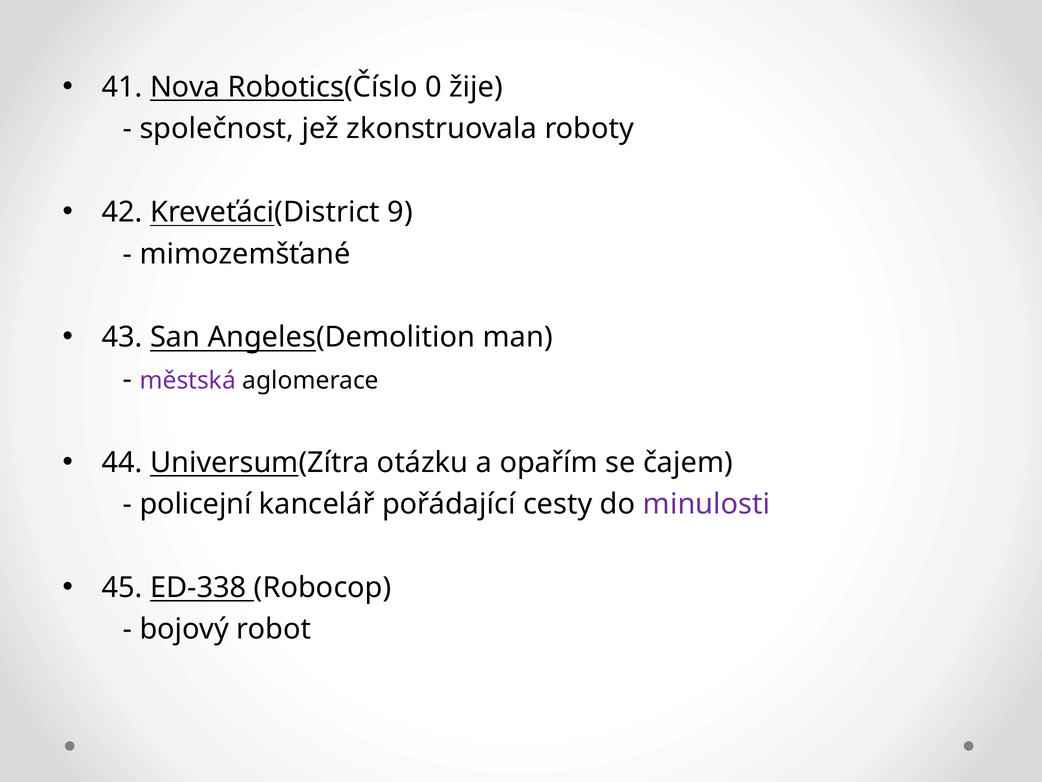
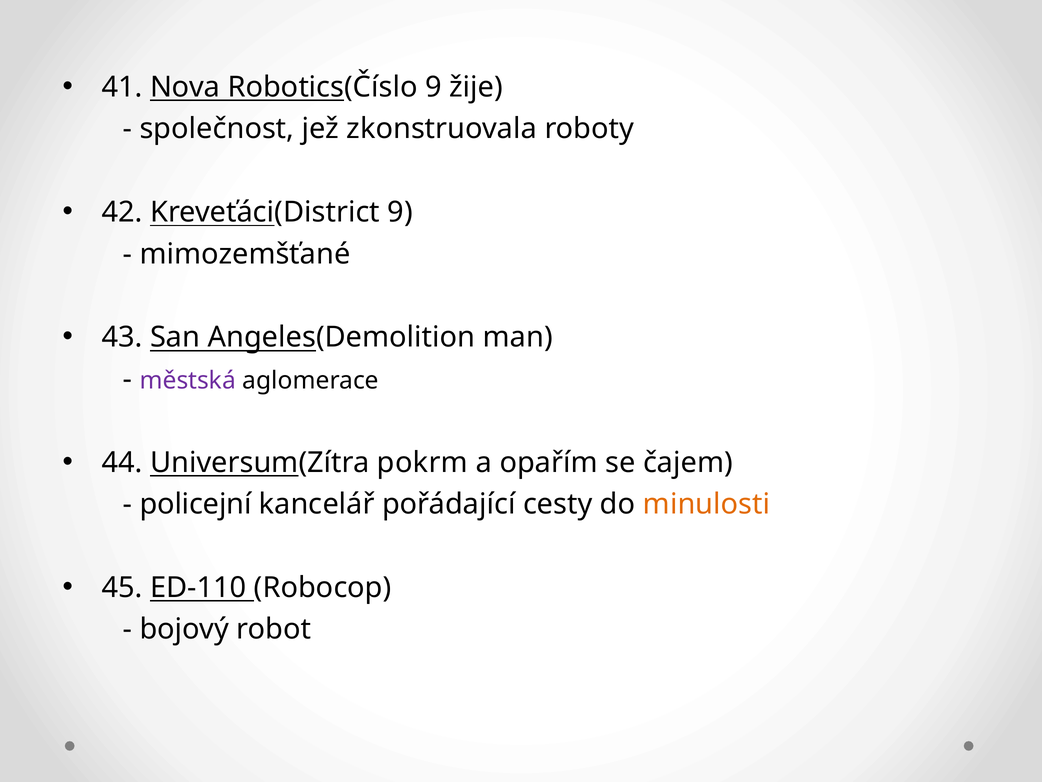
Robotics(Číslo 0: 0 -> 9 (434, 87)
otázku: otázku -> pokrm (422, 462)
minulosti colour: purple -> orange (707, 504)
ED-338: ED-338 -> ED-110 (198, 587)
